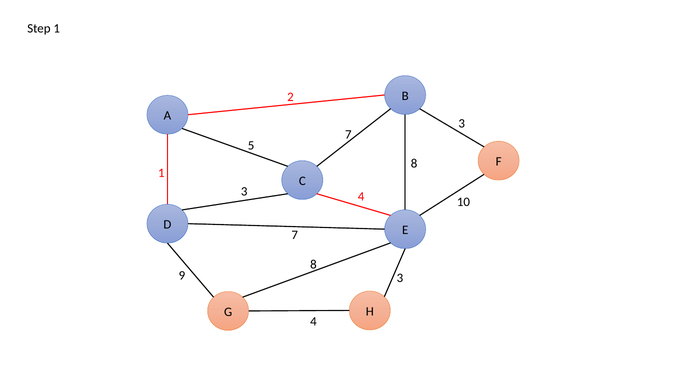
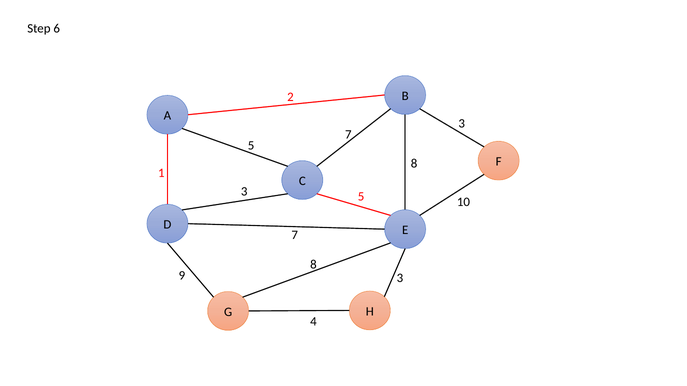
Step 1: 1 -> 6 (57, 29)
4: 4 -> 5 (361, 197)
